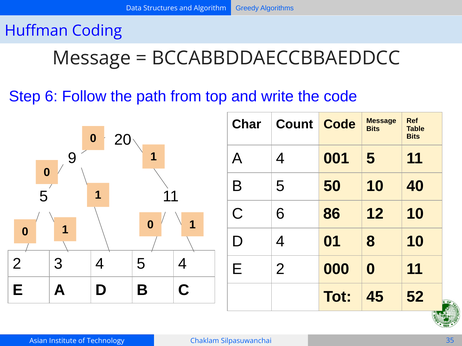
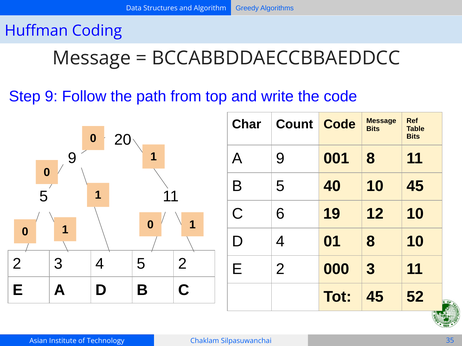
Step 6: 6 -> 9 (51, 97)
A 4: 4 -> 9 (280, 159)
001 5: 5 -> 8 (371, 159)
50: 50 -> 40 (332, 186)
10 40: 40 -> 45 (415, 186)
86: 86 -> 19 (332, 214)
5 4: 4 -> 2 (182, 264)
000 0: 0 -> 3 (371, 269)
